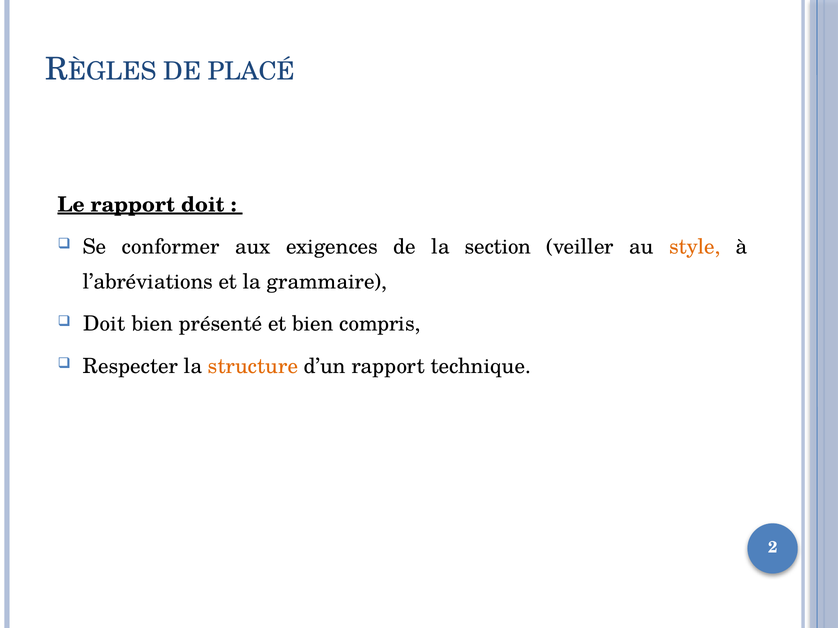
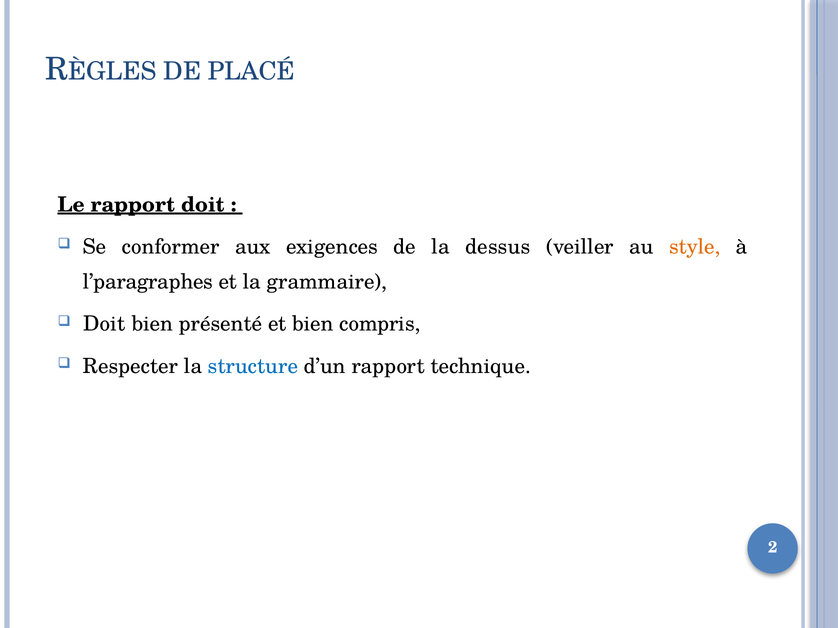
section: section -> dessus (498, 247)
l’abréviations: l’abréviations -> l’paragraphes (148, 282)
structure colour: orange -> blue (253, 366)
